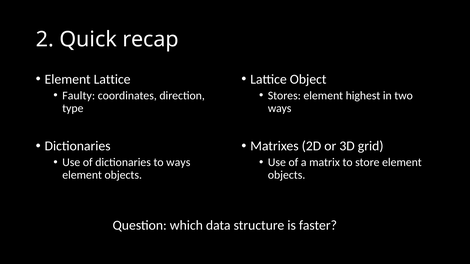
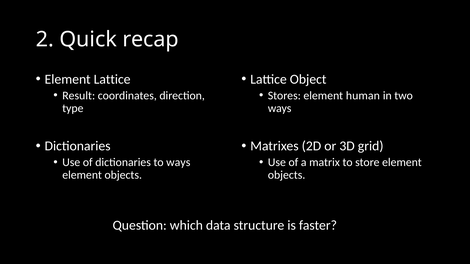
Faulty: Faulty -> Result (79, 96)
highest: highest -> human (363, 96)
